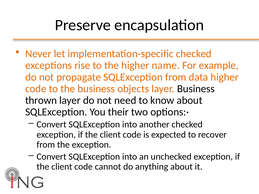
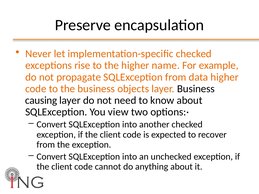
thrown: thrown -> causing (41, 100)
their: their -> view (118, 112)
